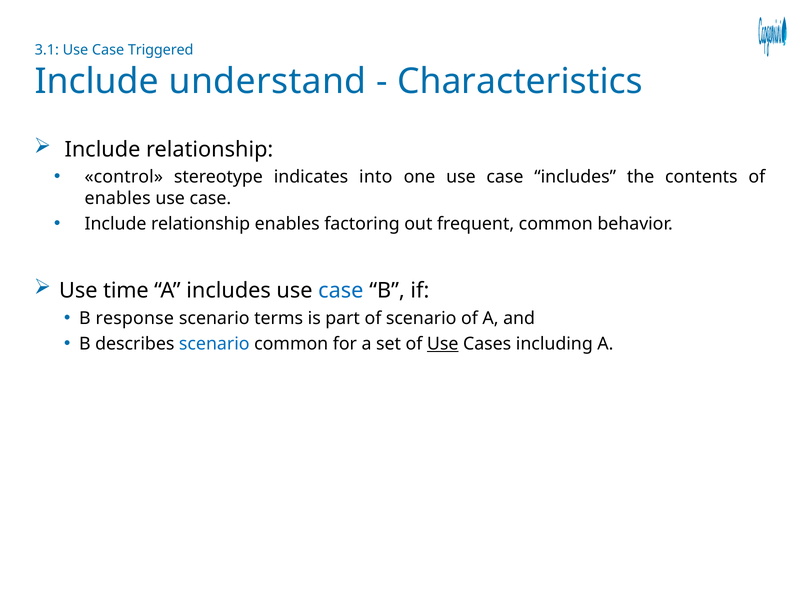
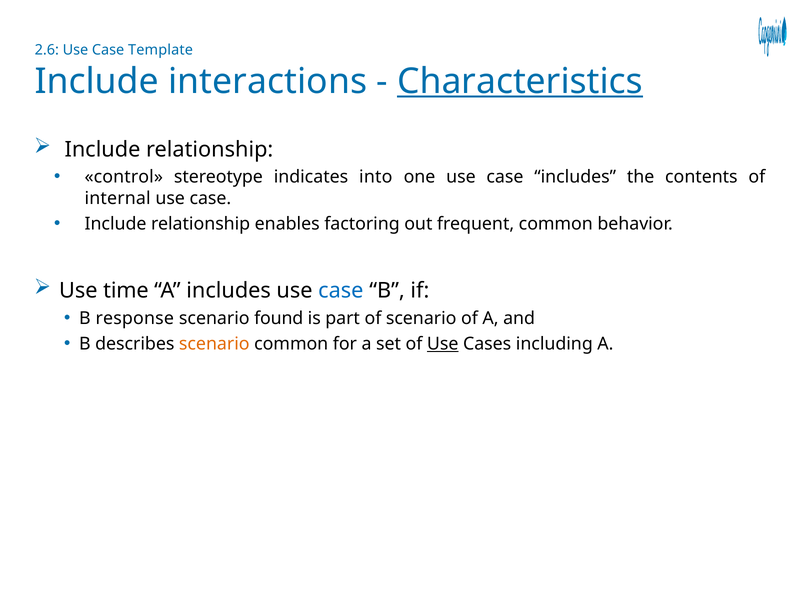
3.1: 3.1 -> 2.6 (47, 50)
Triggered: Triggered -> Template (161, 50)
understand: understand -> interactions (268, 81)
Characteristics underline: none -> present (520, 81)
enables: enables -> internal (118, 198)
terms: terms -> found (279, 318)
scenario colour: blue -> orange (214, 344)
